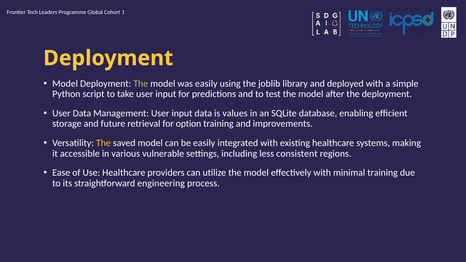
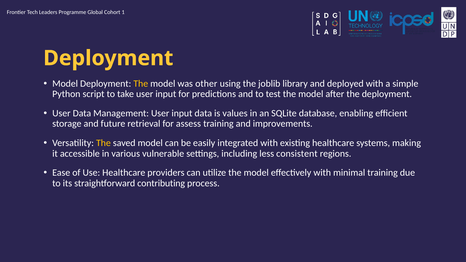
The colour: light green -> yellow (141, 84)
was easily: easily -> other (206, 84)
option: option -> assess (188, 124)
engineering: engineering -> contributing (161, 183)
